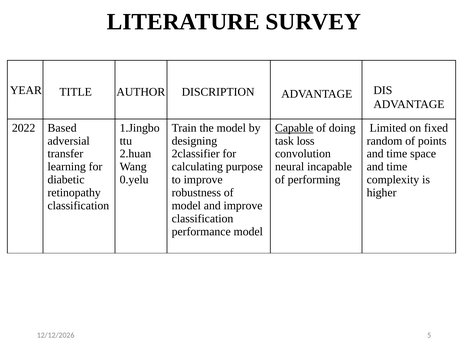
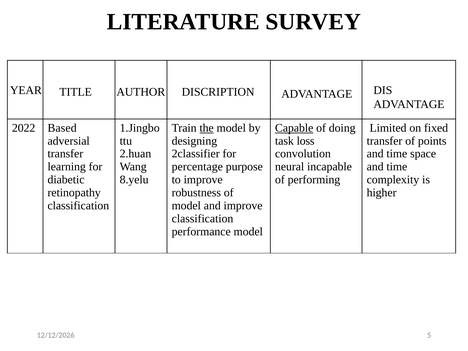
the underline: none -> present (207, 128)
random: random -> transfer (385, 141)
calculating: calculating -> percentage (197, 167)
0.yelu: 0.yelu -> 8.yelu (134, 180)
